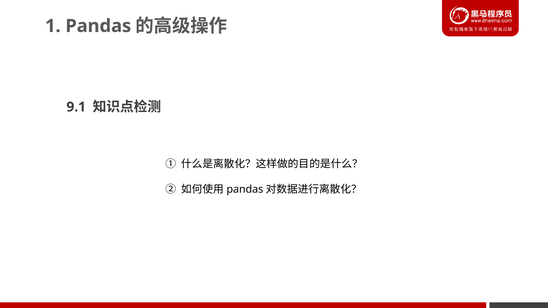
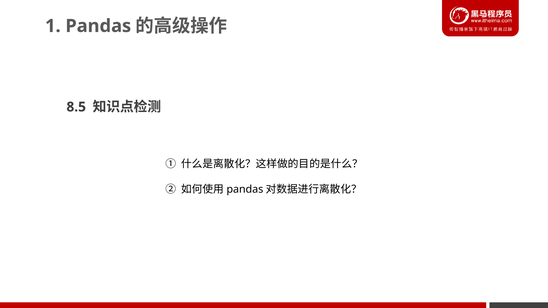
9.1: 9.1 -> 8.5 (76, 107)
